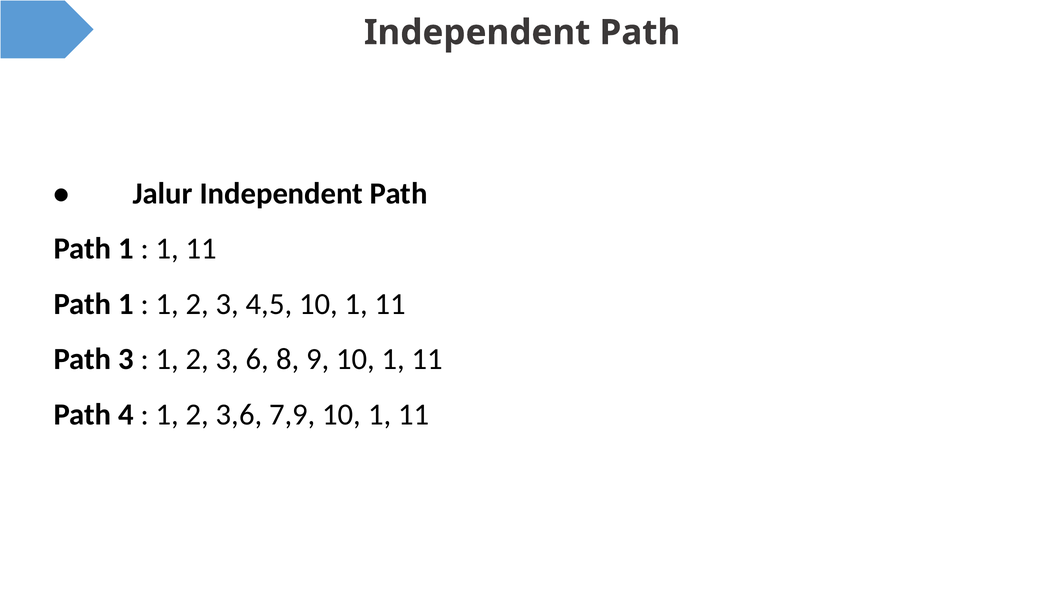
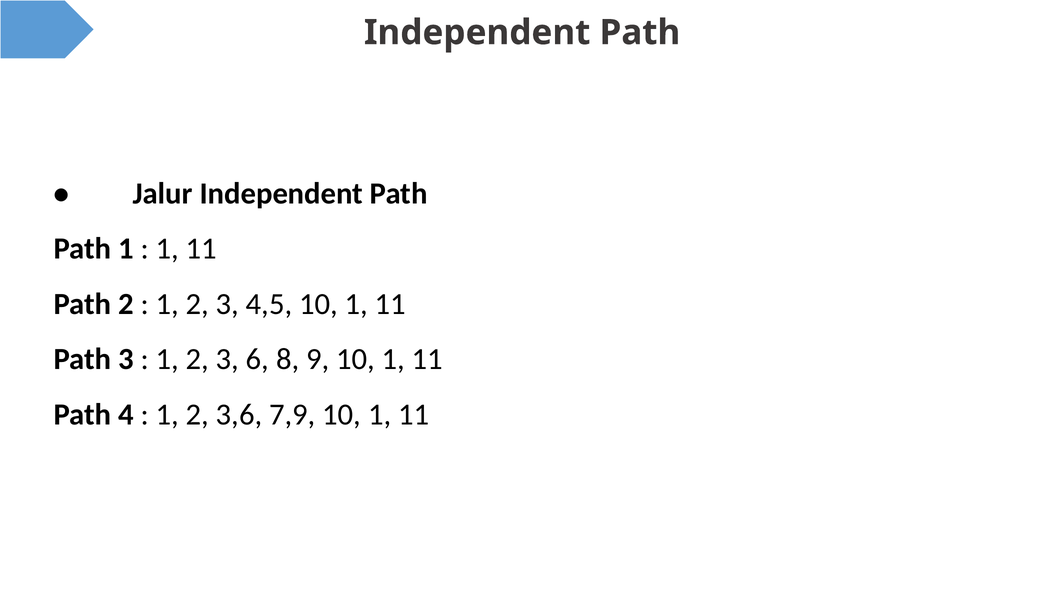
1: 1 -> 2 (126, 304)
